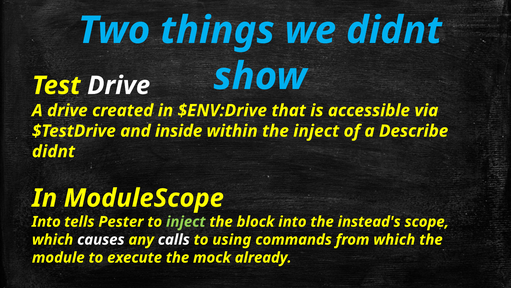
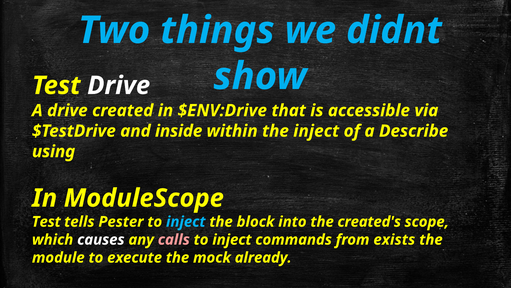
didnt: didnt -> using (54, 151)
Into: Into -> Test (46, 221)
inject colour: light green -> light blue (186, 221)
instead's: instead's -> created's (369, 221)
calls colour: white -> pink (174, 239)
using: using -> inject (232, 239)
from which: which -> exists (394, 239)
